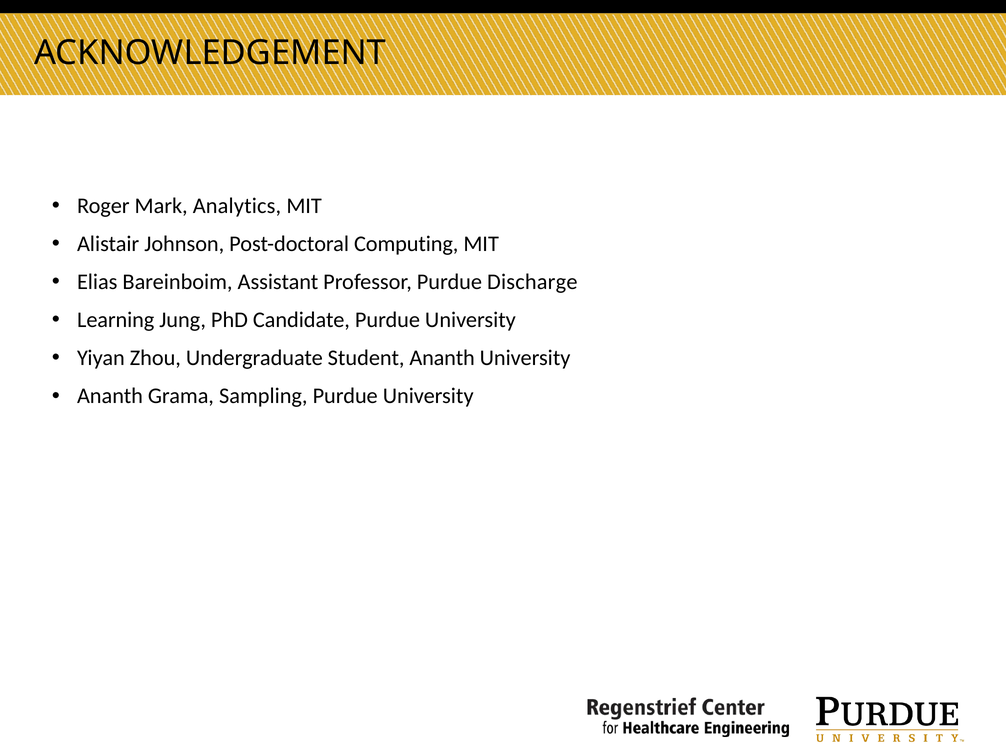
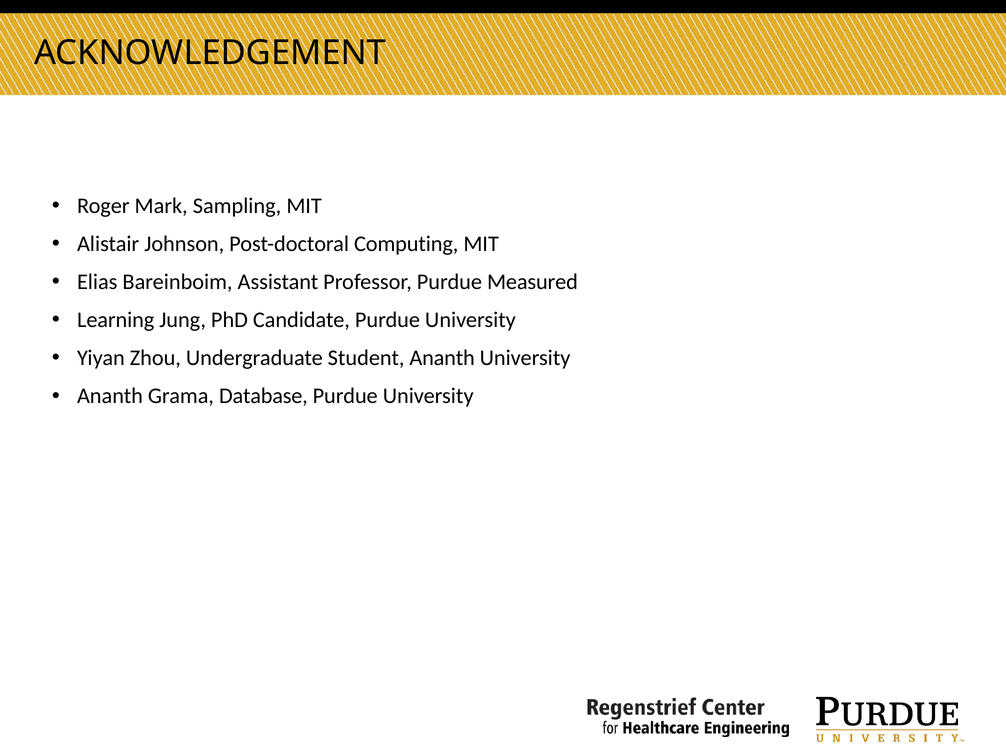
Analytics: Analytics -> Sampling (237, 206)
Discharge: Discharge -> Measured (532, 282)
Sampling: Sampling -> Database (263, 396)
